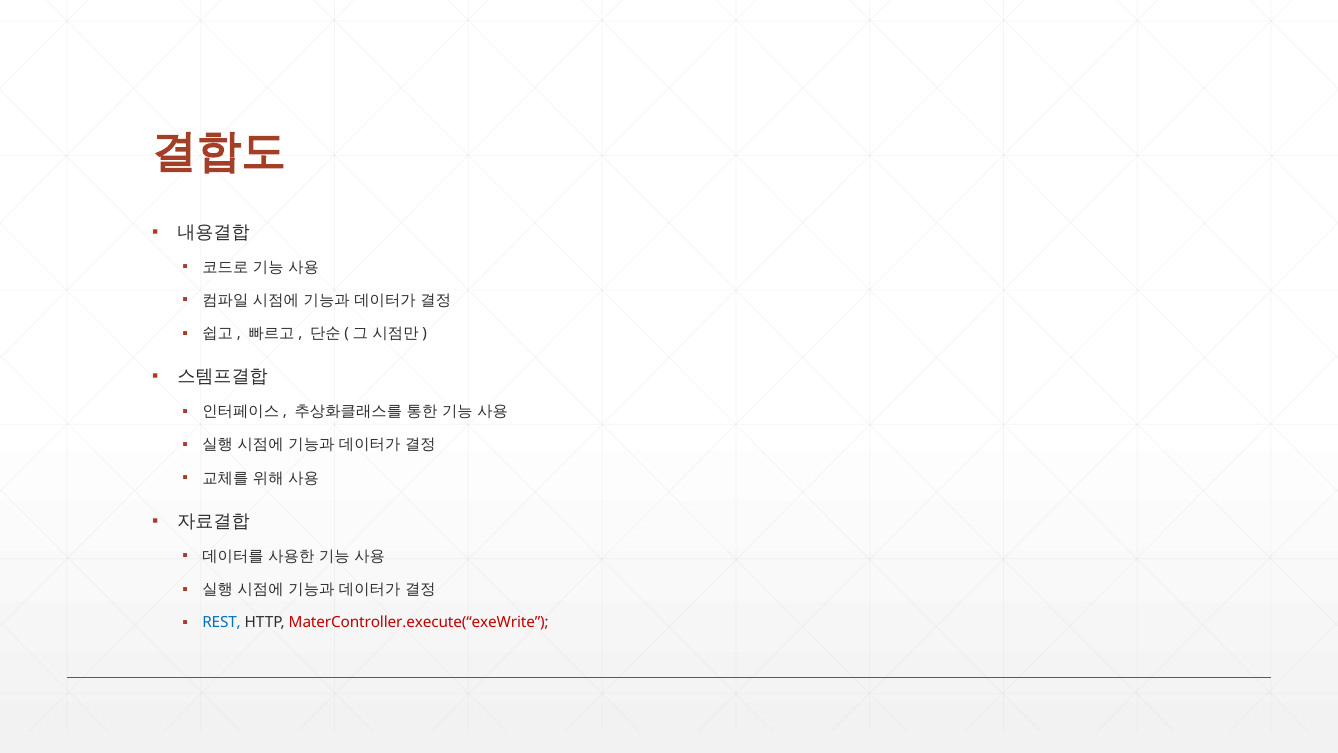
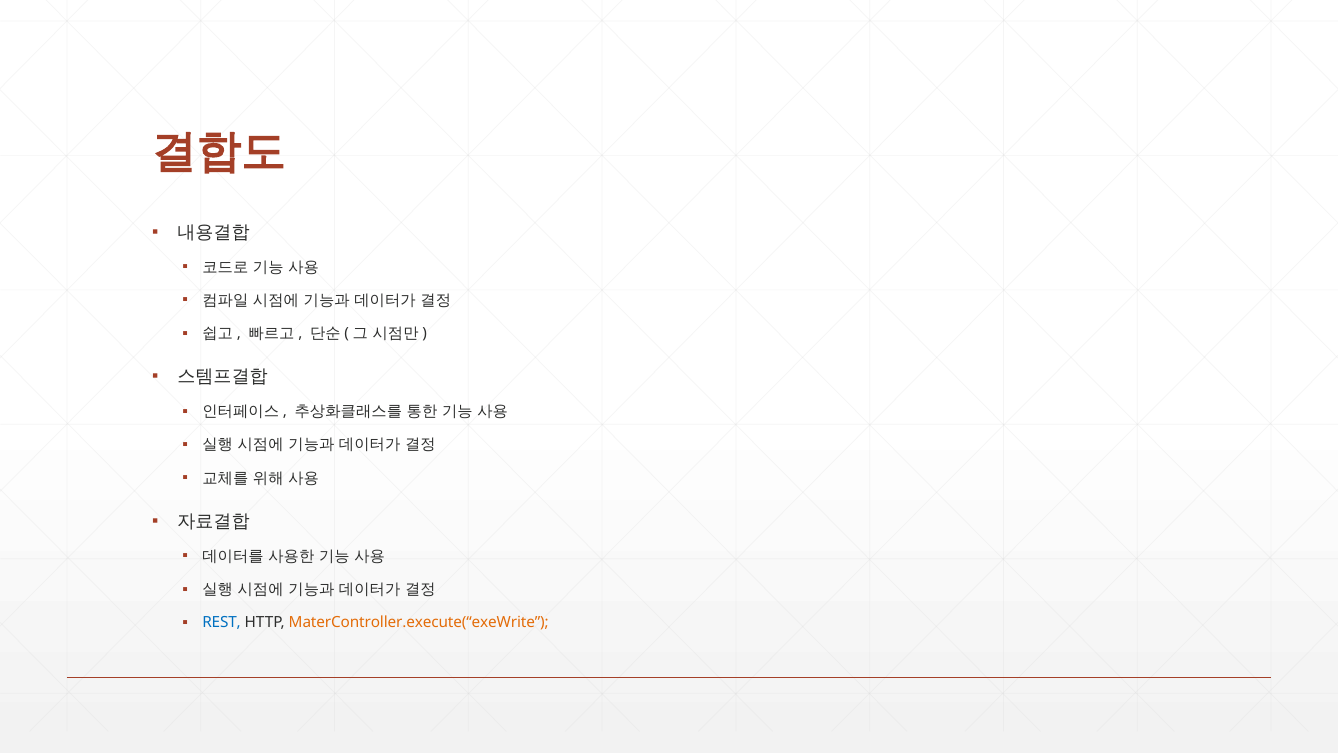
MaterController.execute(“exeWrite colour: red -> orange (419, 622)
